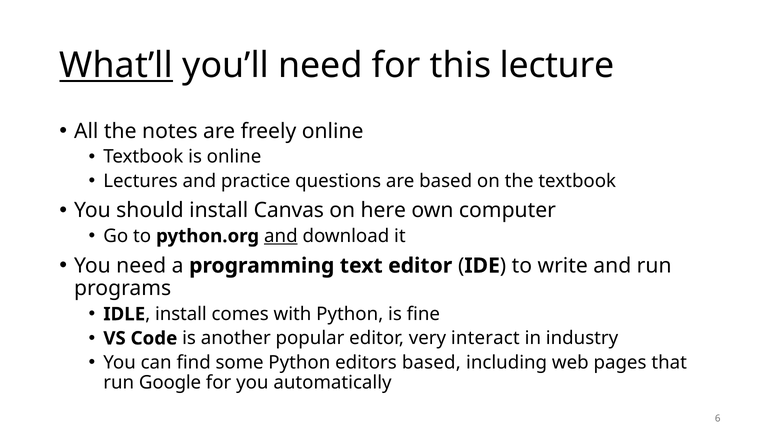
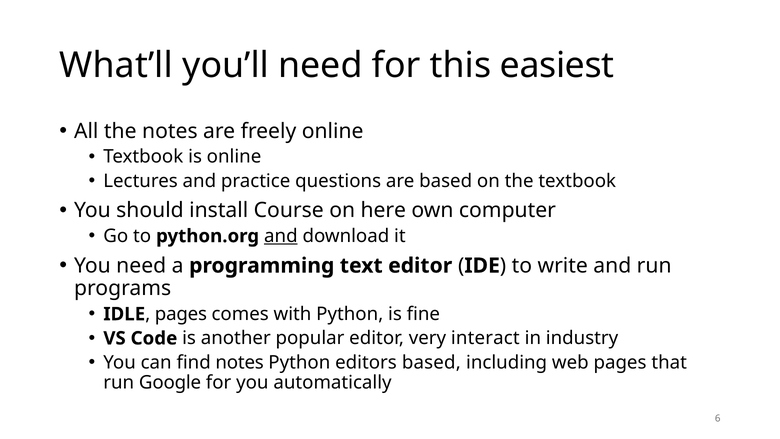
What’ll underline: present -> none (116, 66)
lecture: lecture -> easiest (557, 66)
Canvas: Canvas -> Course (289, 210)
install: install -> pages (181, 314)
find some: some -> notes (240, 362)
